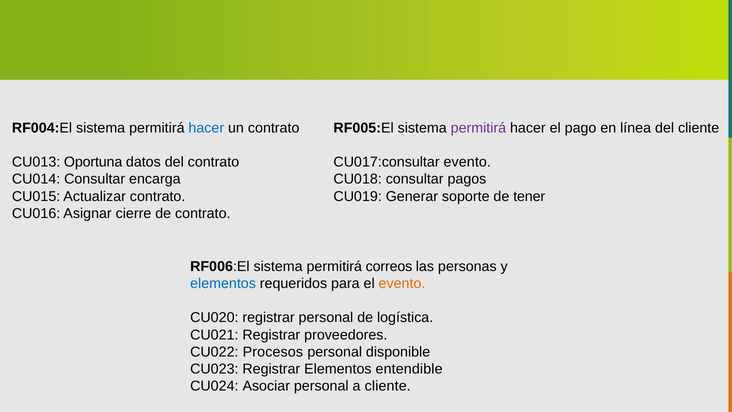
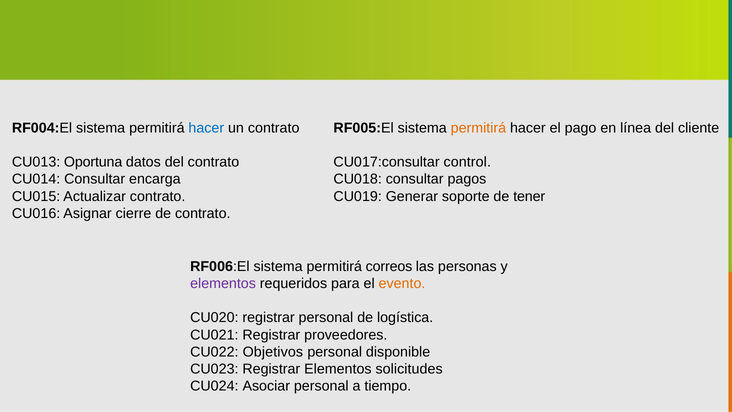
permitirá colour: purple -> orange (478, 128)
CU017:consultar evento: evento -> control (467, 162)
elementos colour: blue -> purple (223, 283)
Procesos: Procesos -> Objetivos (273, 352)
entendible: entendible -> solicitudes (409, 369)
a cliente: cliente -> tiempo (388, 386)
